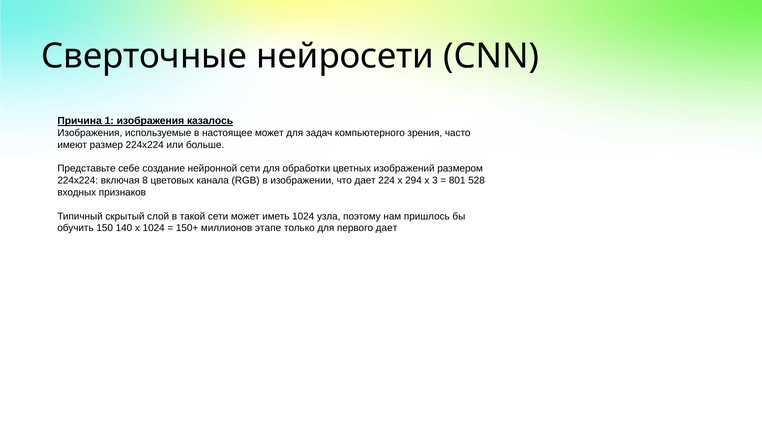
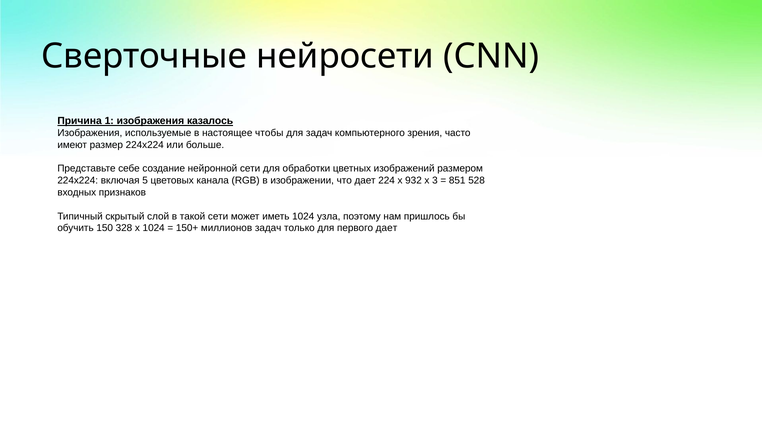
настоящее может: может -> чтобы (269, 133)
8: 8 -> 5 (145, 181)
294: 294 -> 932 (413, 181)
801: 801 -> 851 (457, 181)
140: 140 -> 328 (124, 228)
миллионов этапе: этапе -> задач (268, 228)
